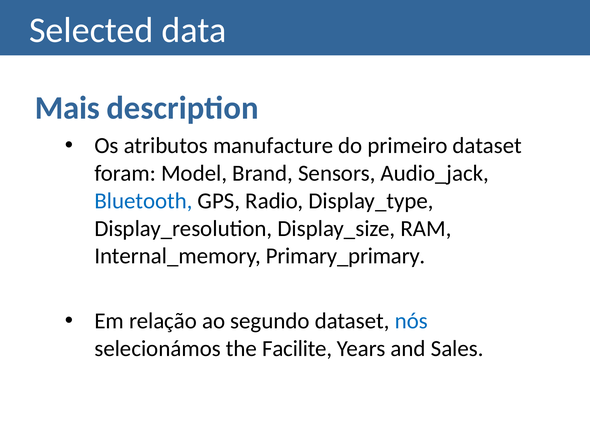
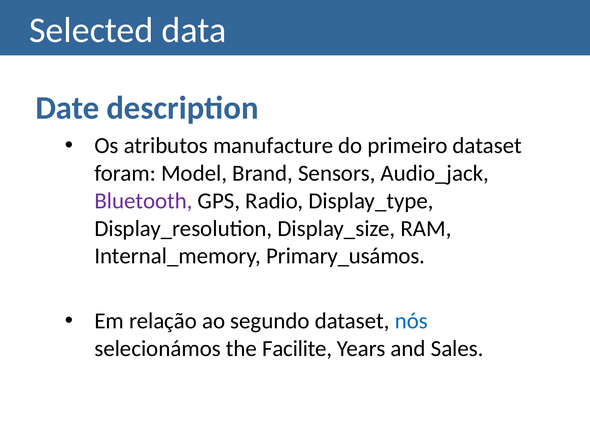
Mais: Mais -> Date (67, 108)
Bluetooth colour: blue -> purple (143, 201)
Primary_primary: Primary_primary -> Primary_usámos (346, 256)
